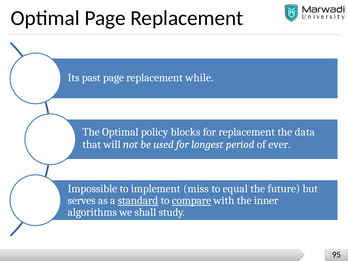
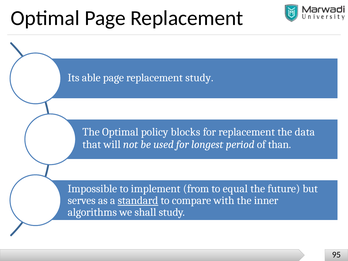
past: past -> able (91, 78)
replacement while: while -> study (199, 78)
ever: ever -> than (280, 144)
miss: miss -> from (196, 189)
compare underline: present -> none (191, 201)
